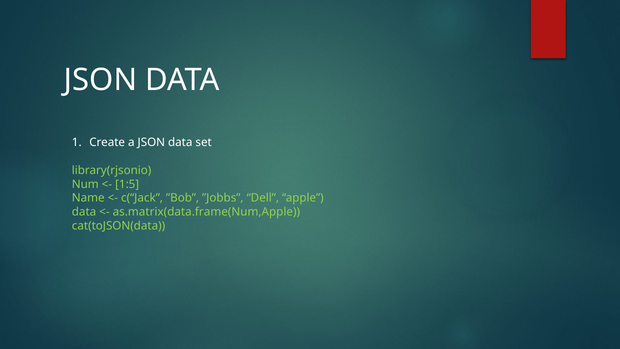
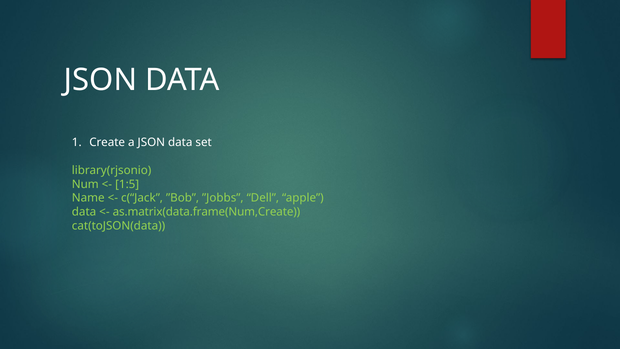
as.matrix(data.frame(Num,Apple: as.matrix(data.frame(Num,Apple -> as.matrix(data.frame(Num,Create (206, 212)
